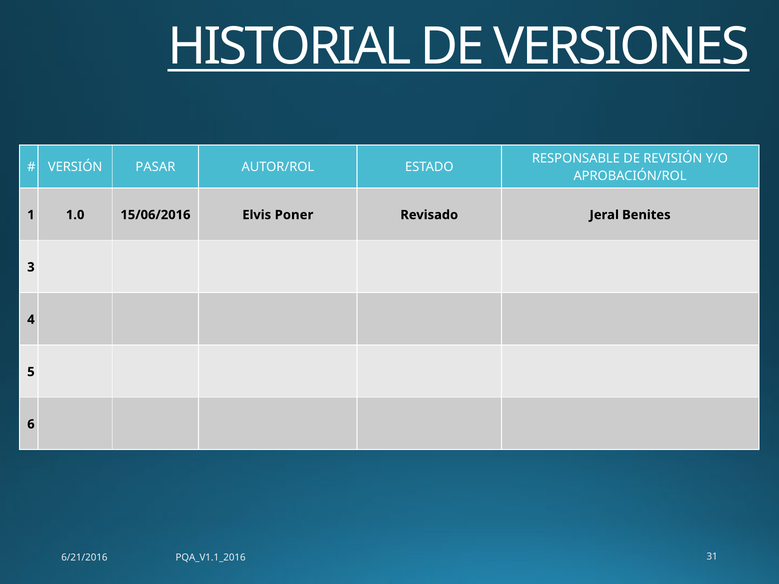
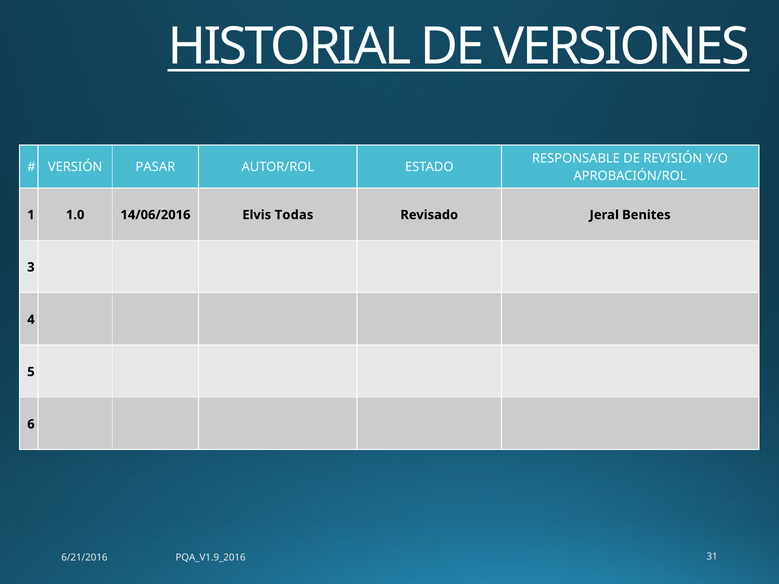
15/06/2016: 15/06/2016 -> 14/06/2016 (155, 215)
Poner: Poner -> Todas (294, 215)
PQA_V1.1_2016: PQA_V1.1_2016 -> PQA_V1.9_2016 (211, 558)
